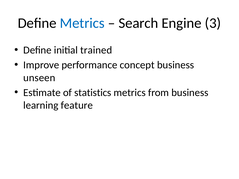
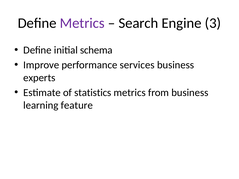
Metrics colour: blue -> purple (82, 23)
trained: trained -> schema (96, 50)
concept: concept -> services (137, 65)
unseen: unseen -> experts (39, 78)
